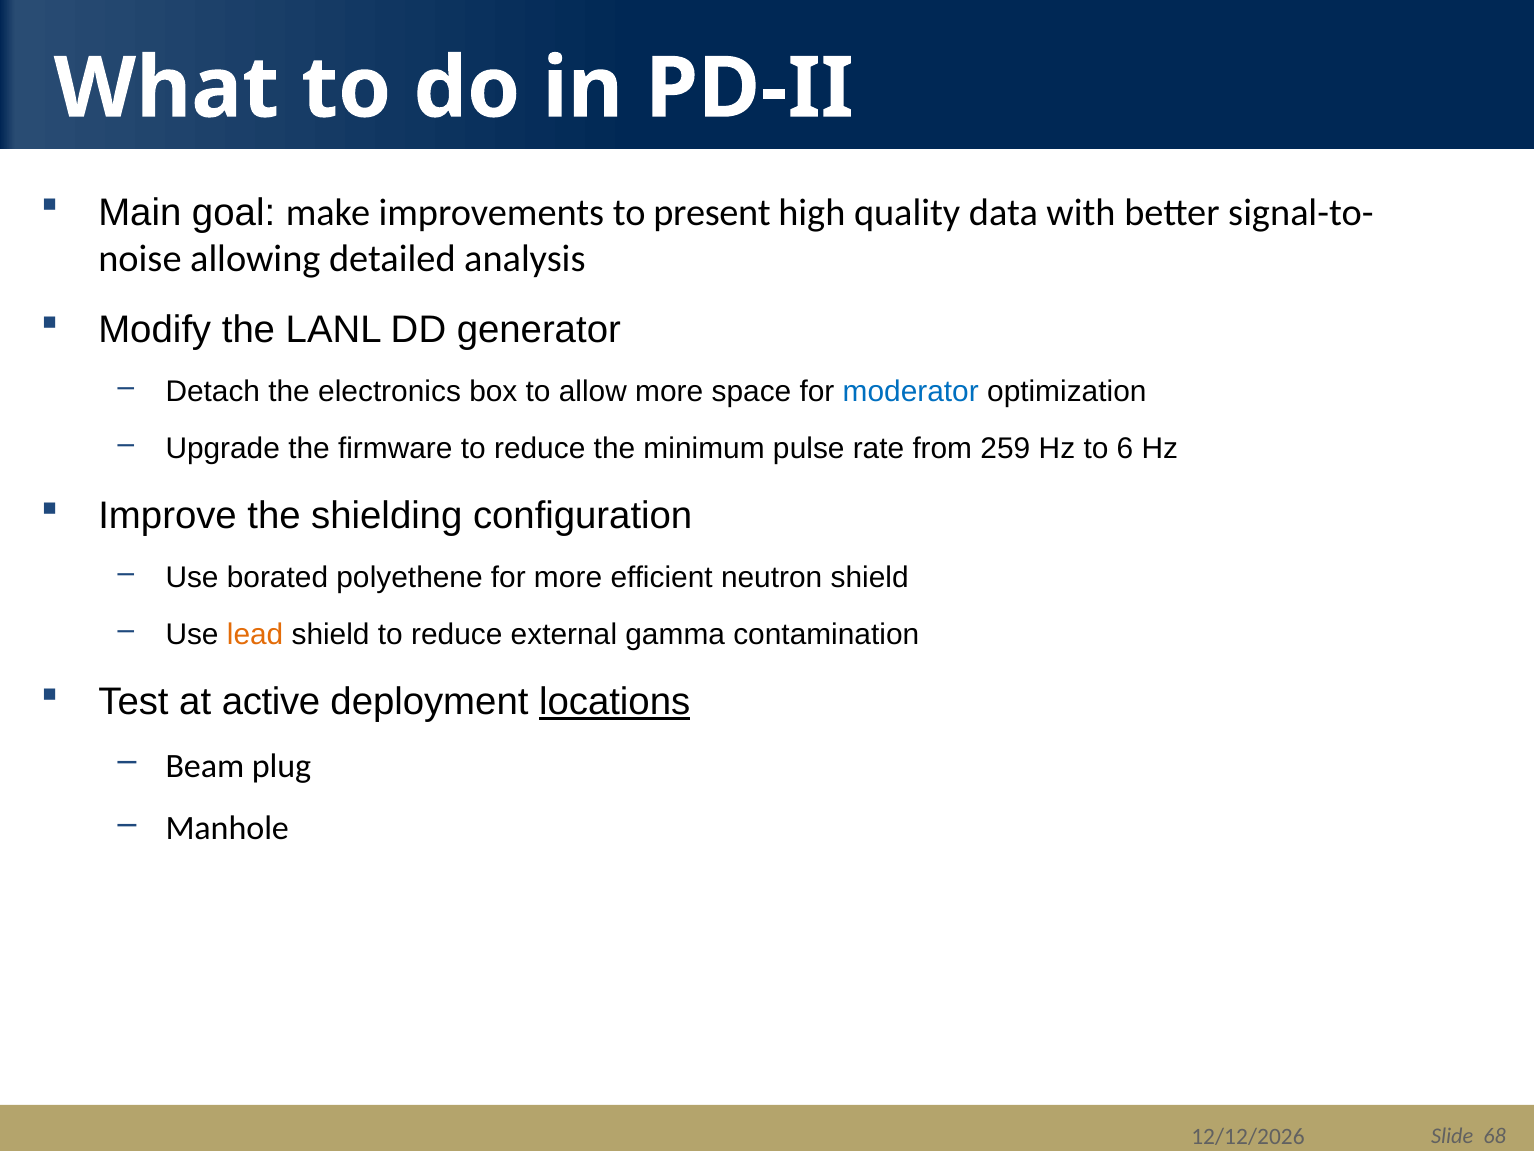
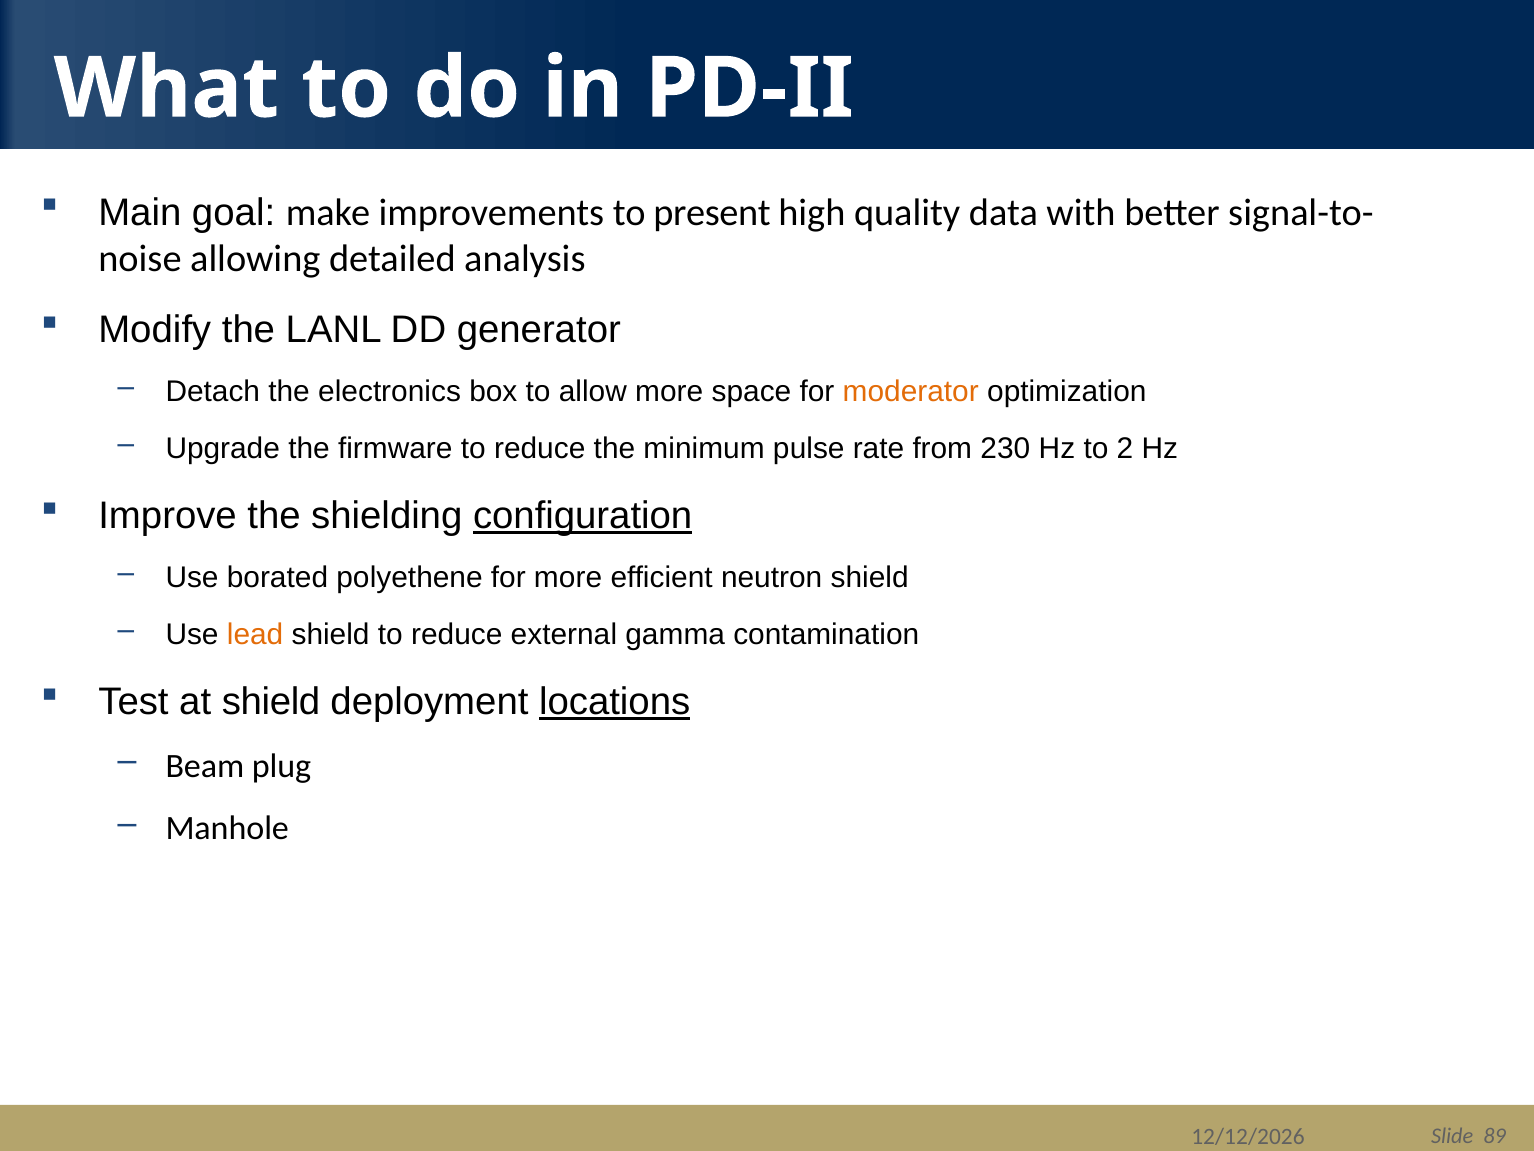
moderator colour: blue -> orange (911, 392)
259: 259 -> 230 (1005, 449)
6: 6 -> 2 (1125, 449)
configuration underline: none -> present (583, 516)
at active: active -> shield (271, 702)
68: 68 -> 89 (1495, 1135)
